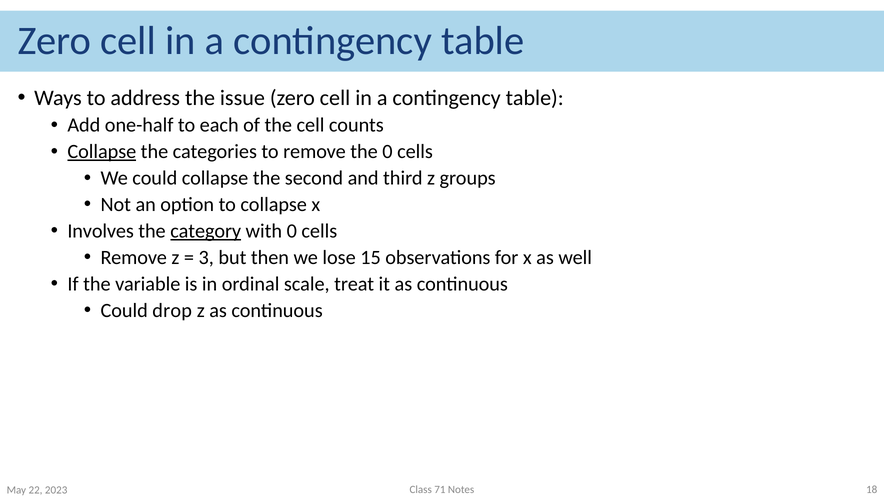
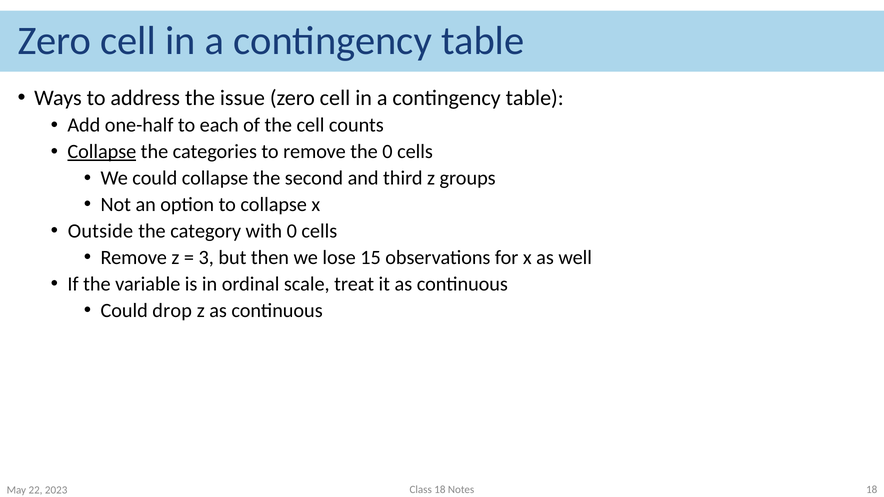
Involves: Involves -> Outside (100, 231)
category underline: present -> none (206, 231)
Class 71: 71 -> 18 (440, 490)
